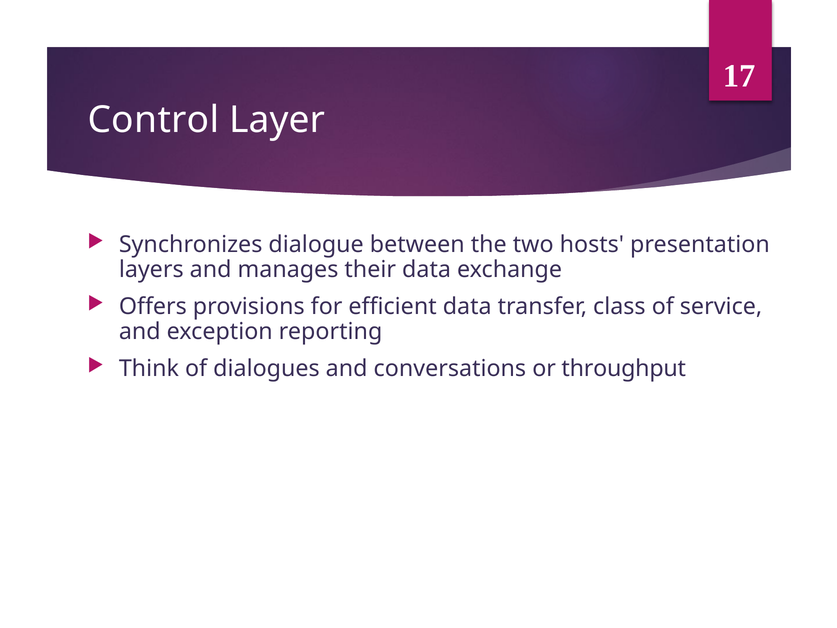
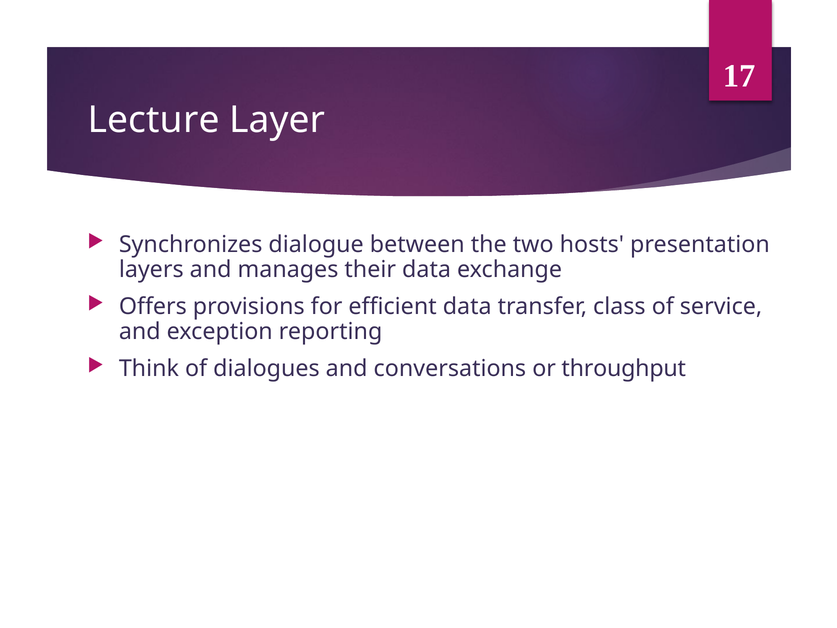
Control: Control -> Lecture (154, 120)
